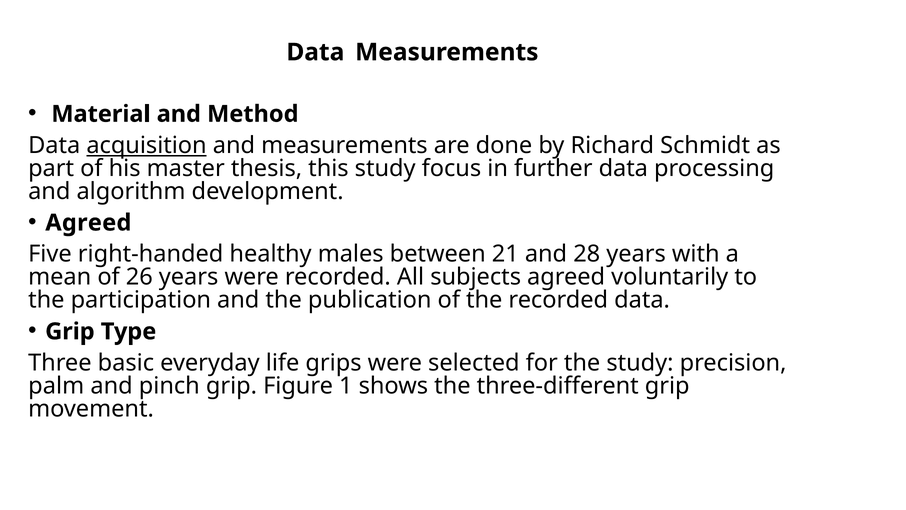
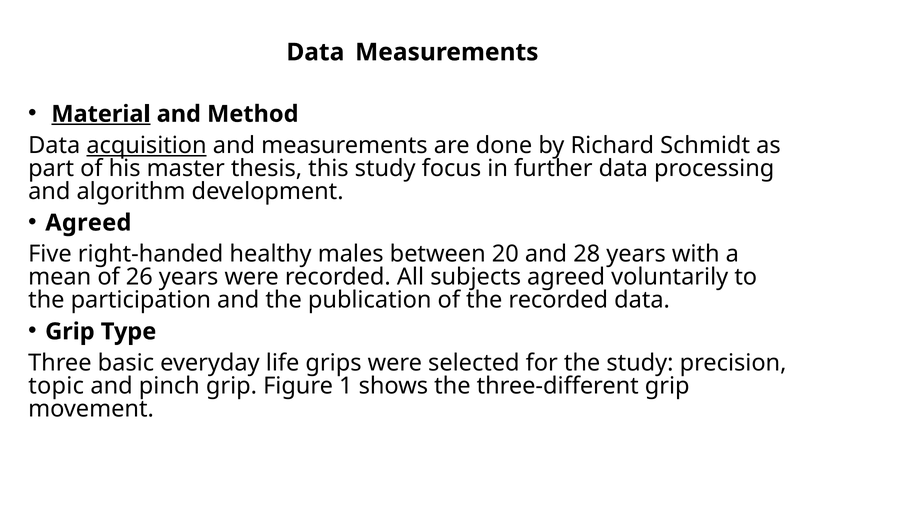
Material underline: none -> present (101, 114)
21: 21 -> 20 (505, 254)
palm: palm -> topic (56, 386)
